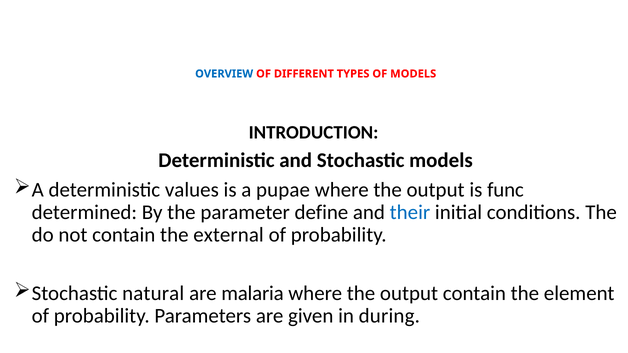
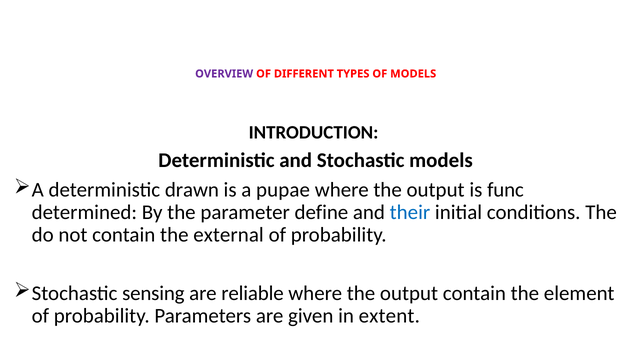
OVERVIEW colour: blue -> purple (224, 74)
values: values -> drawn (192, 190)
natural: natural -> sensing (153, 293)
malaria: malaria -> reliable (252, 293)
during: during -> extent (389, 316)
